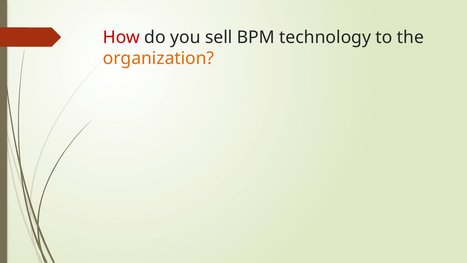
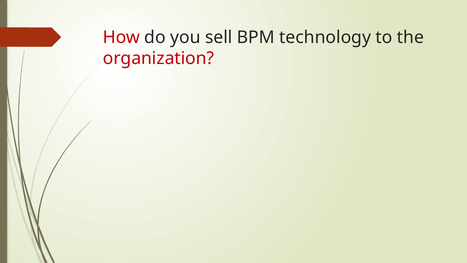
organization colour: orange -> red (159, 58)
